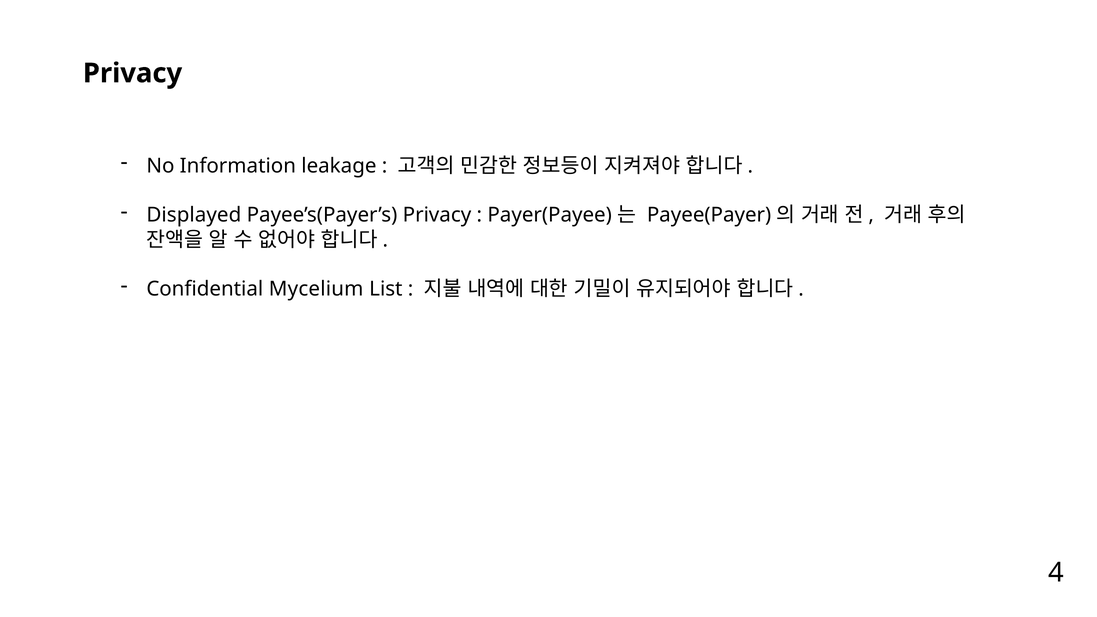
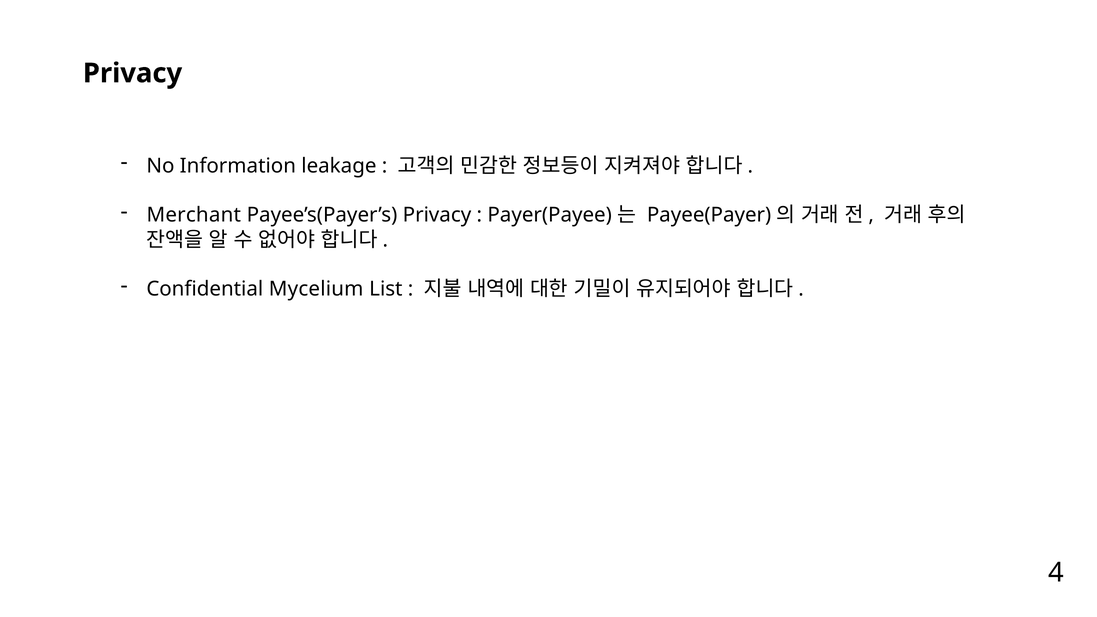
Displayed: Displayed -> Merchant (194, 215)
